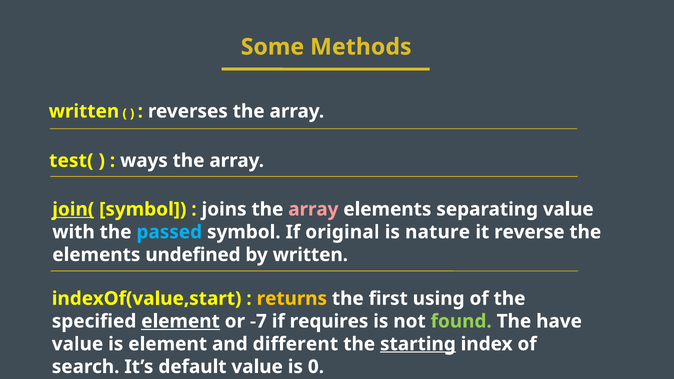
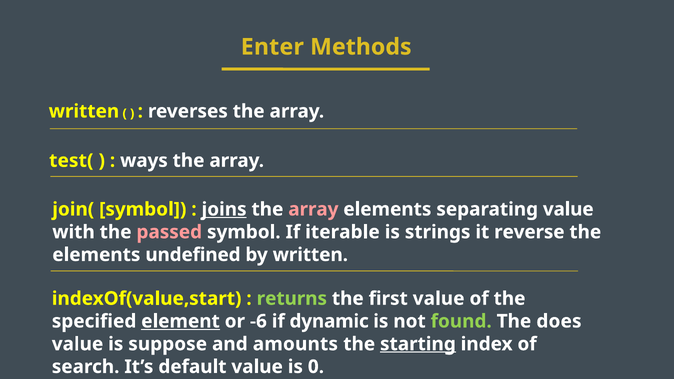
Some: Some -> Enter (272, 47)
join( underline: present -> none (73, 209)
joins underline: none -> present (224, 209)
passed colour: light blue -> pink (169, 232)
original: original -> iterable (342, 232)
nature: nature -> strings (438, 232)
returns colour: yellow -> light green (292, 299)
first using: using -> value (439, 299)
-7: -7 -> -6 (258, 321)
requires: requires -> dynamic (329, 321)
have: have -> does (559, 321)
is element: element -> suppose (168, 344)
different: different -> amounts (295, 344)
